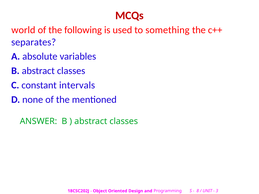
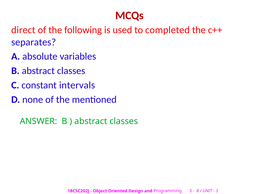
world: world -> direct (23, 30)
something: something -> completed (167, 30)
